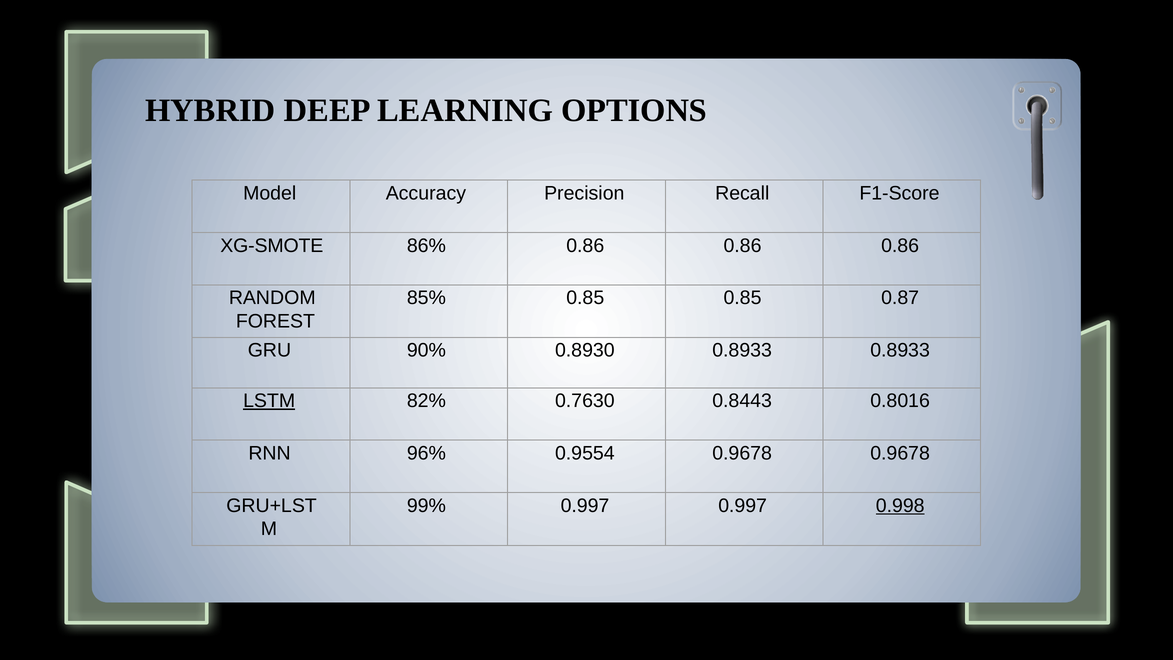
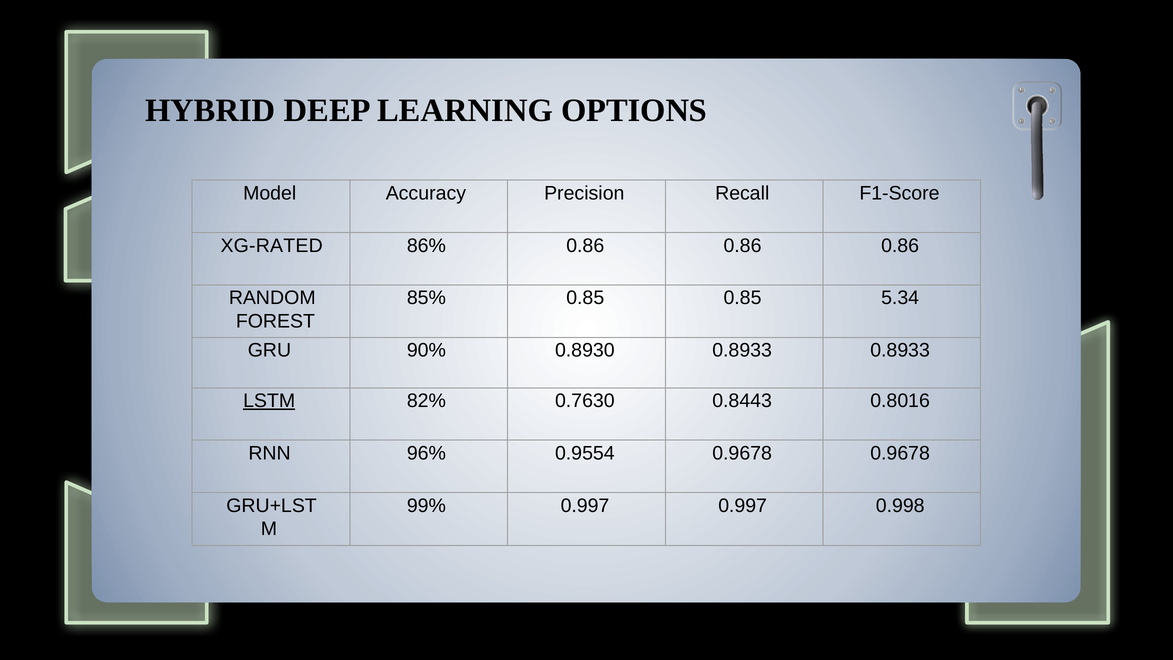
XG-SMOTE: XG-SMOTE -> XG-RATED (272, 246)
0.87: 0.87 -> 5.34 (900, 298)
0.998 underline: present -> none (900, 505)
